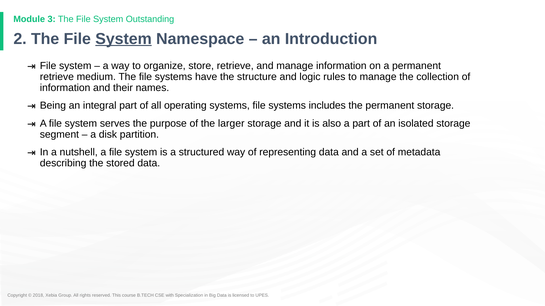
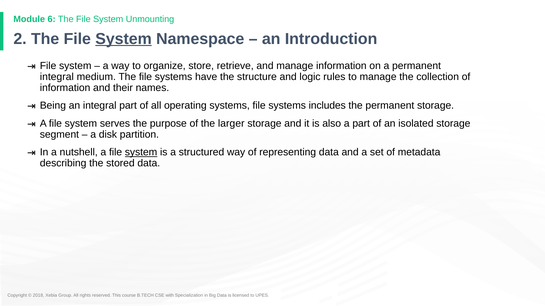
3: 3 -> 6 (52, 19)
Outstanding: Outstanding -> Unmounting (150, 19)
retrieve: retrieve -> integral (57, 77)
system underline: none -> present (141, 152)
